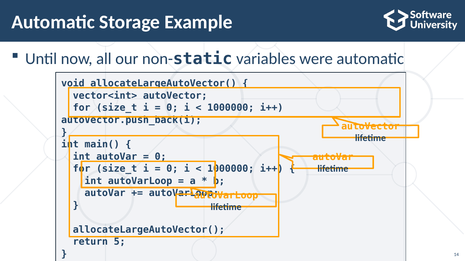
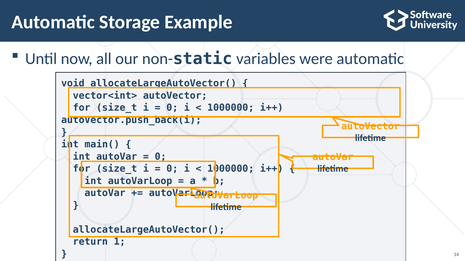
5: 5 -> 1 (120, 242)
